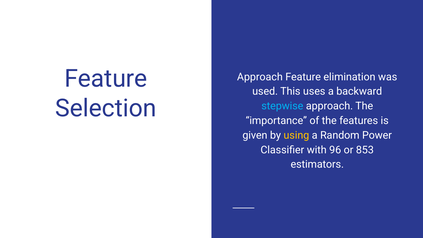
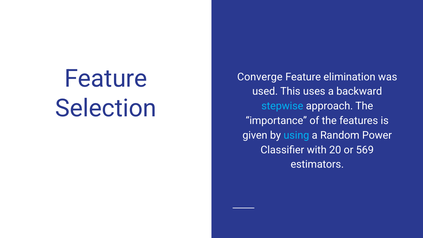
Approach: Approach -> Converge (260, 77)
using colour: yellow -> light blue (296, 135)
96: 96 -> 20 (335, 150)
853: 853 -> 569 (365, 150)
